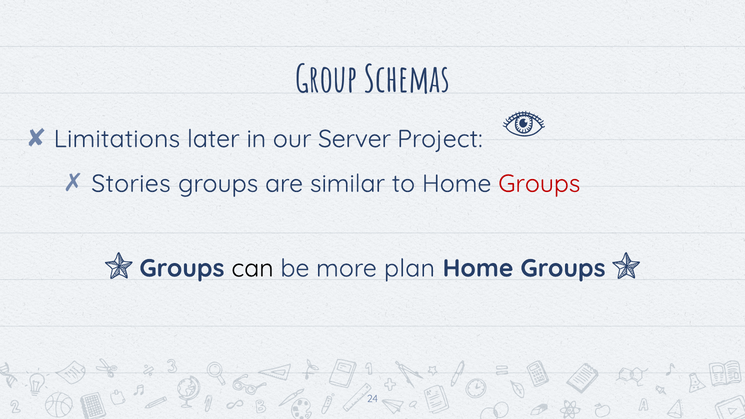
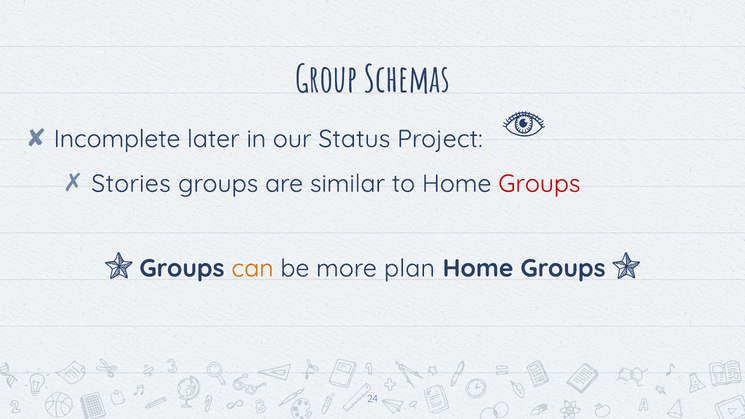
Limitations: Limitations -> Incomplete (117, 139)
Server: Server -> Status (354, 139)
can colour: black -> orange (252, 268)
